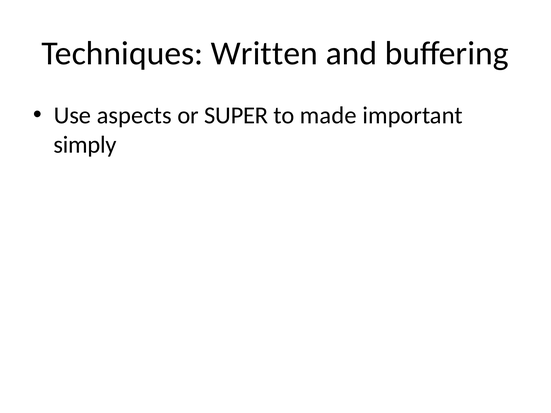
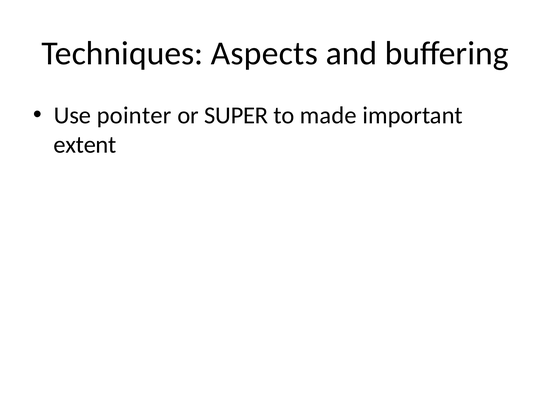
Written: Written -> Aspects (264, 53)
aspects: aspects -> pointer (134, 116)
simply: simply -> extent (85, 145)
